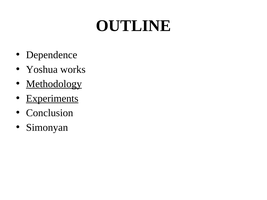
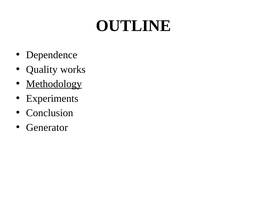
Yoshua: Yoshua -> Quality (42, 70)
Experiments underline: present -> none (52, 99)
Simonyan: Simonyan -> Generator (47, 128)
